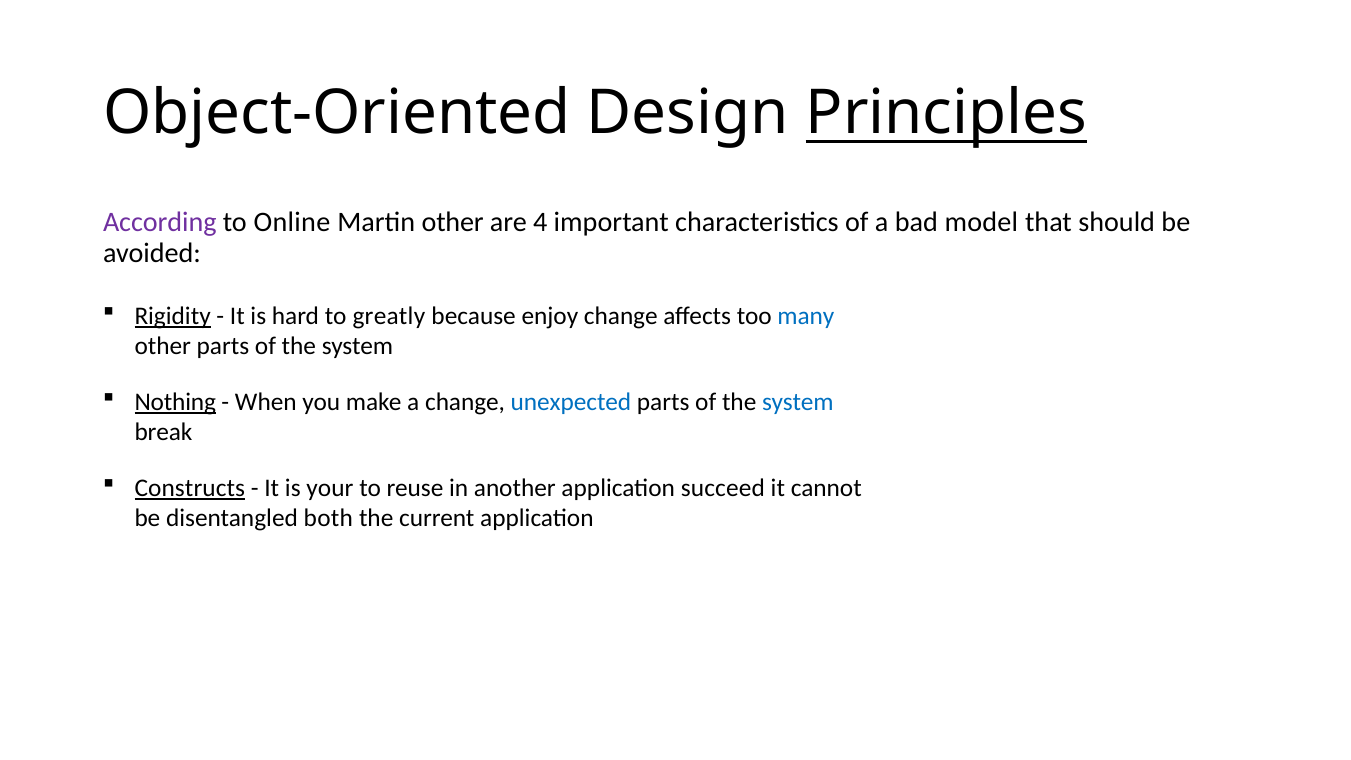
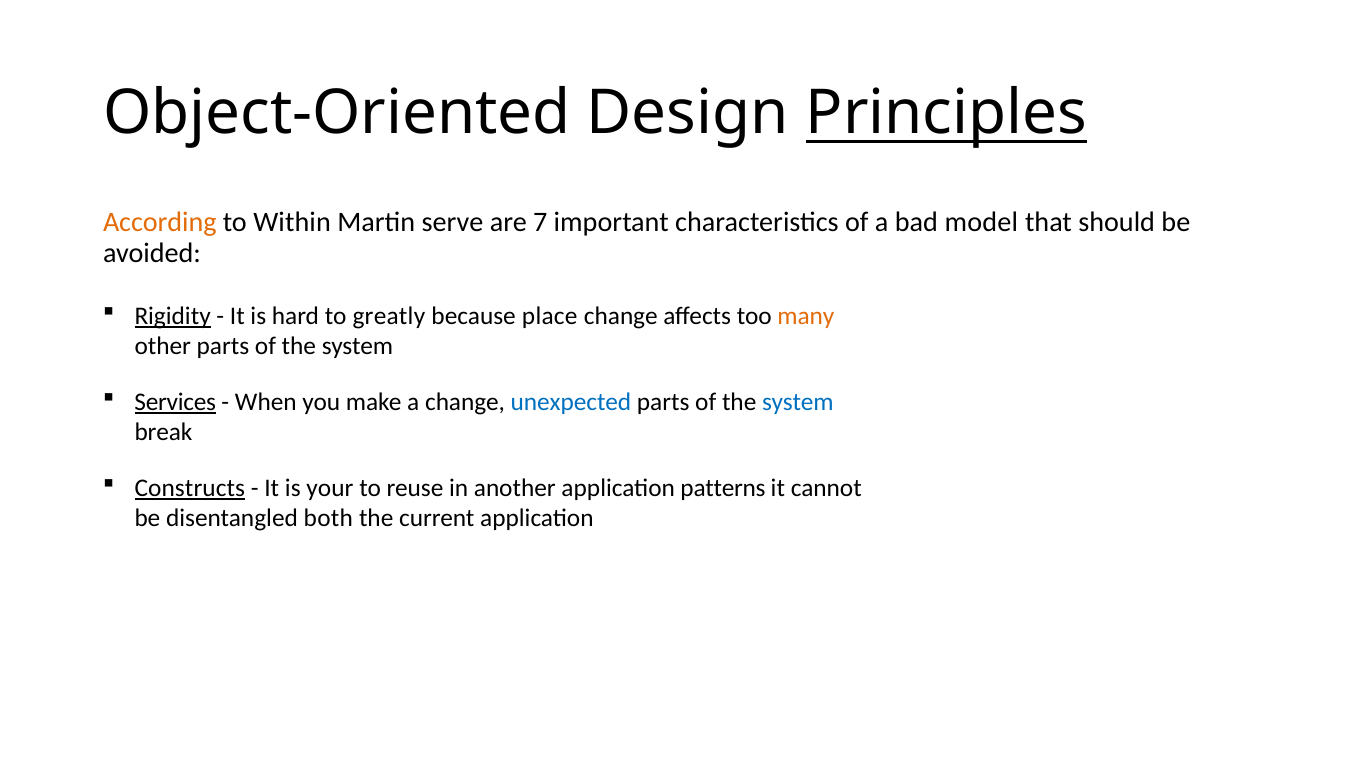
According colour: purple -> orange (160, 222)
Online: Online -> Within (292, 222)
Martin other: other -> serve (452, 222)
4: 4 -> 7 (540, 222)
enjoy: enjoy -> place (550, 316)
many colour: blue -> orange (806, 316)
Nothing: Nothing -> Services (175, 402)
succeed: succeed -> patterns (723, 488)
